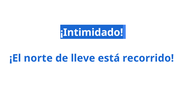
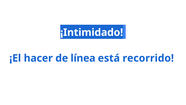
norte: norte -> hacer (38, 58)
lleve: lleve -> línea (83, 58)
